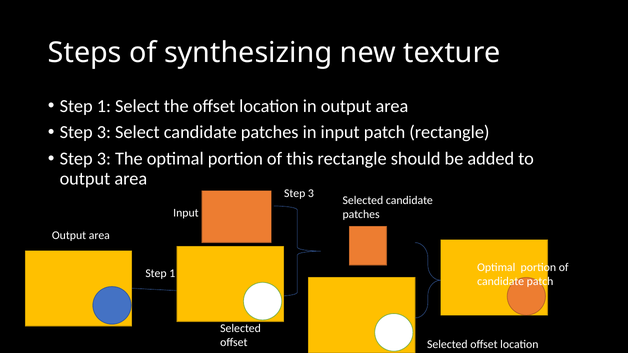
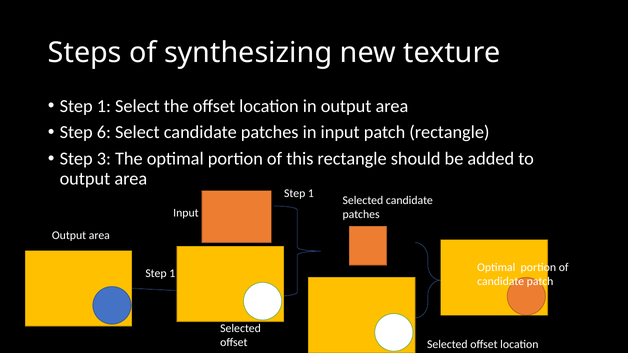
3: 3 -> 6 (104, 133)
3: 3 -> 1 (311, 194)
